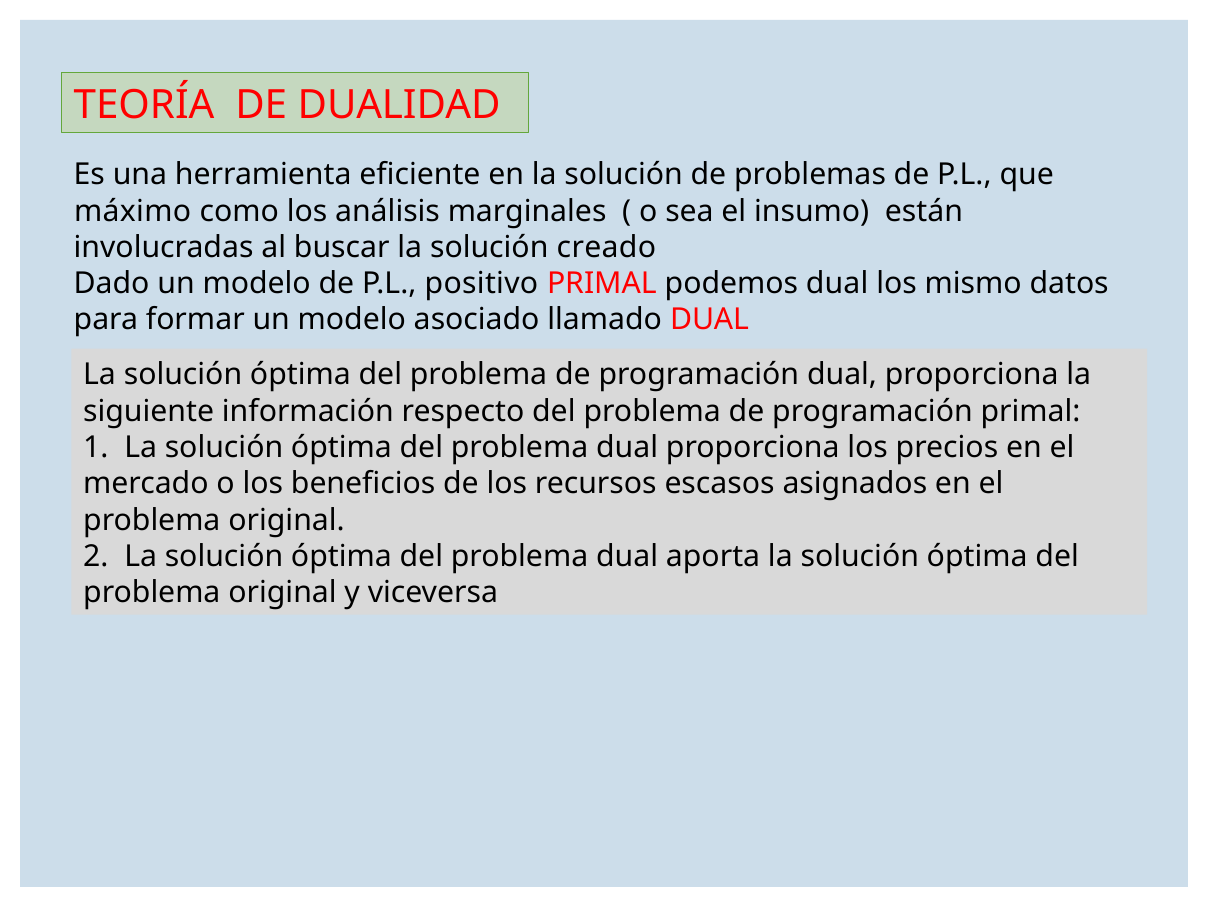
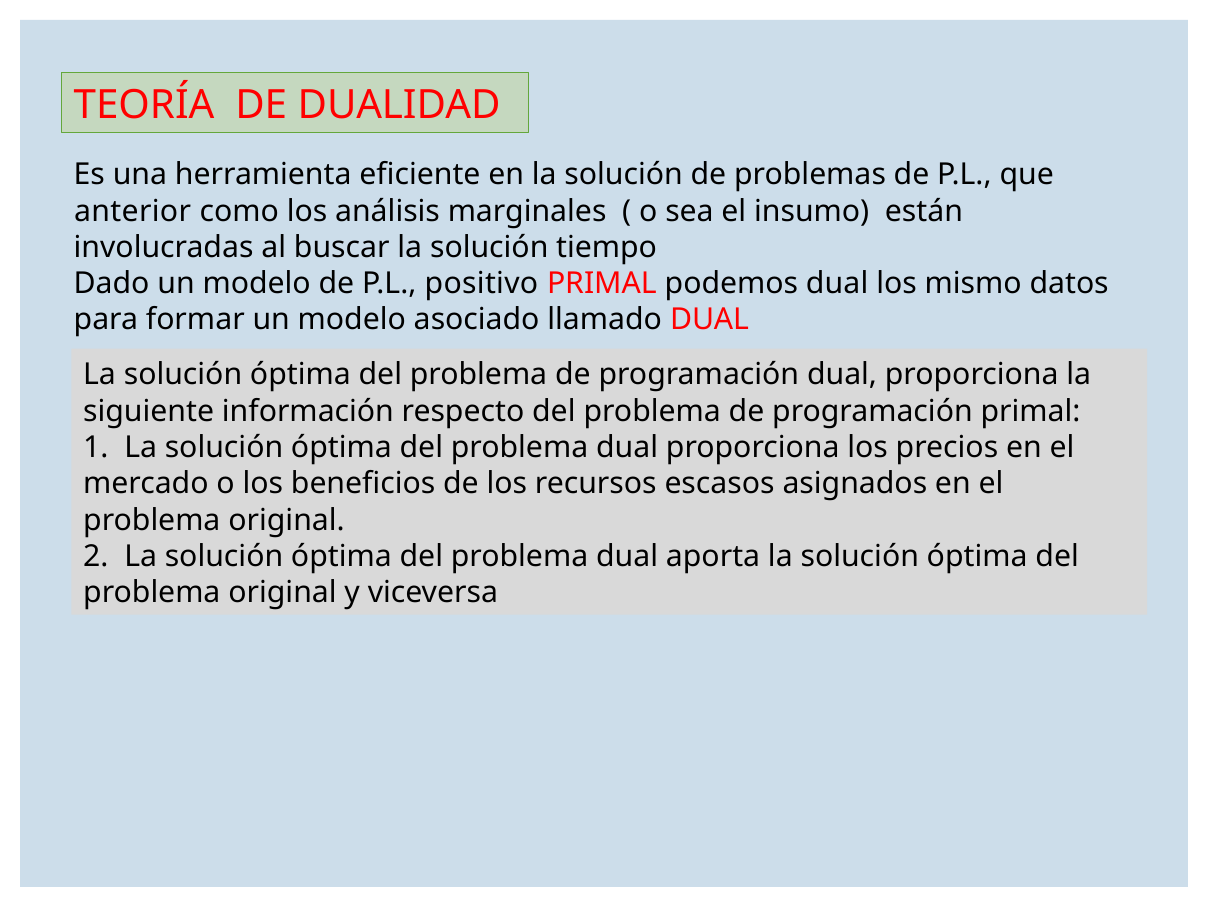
máximo: máximo -> anterior (133, 211)
creado: creado -> tiempo (607, 247)
